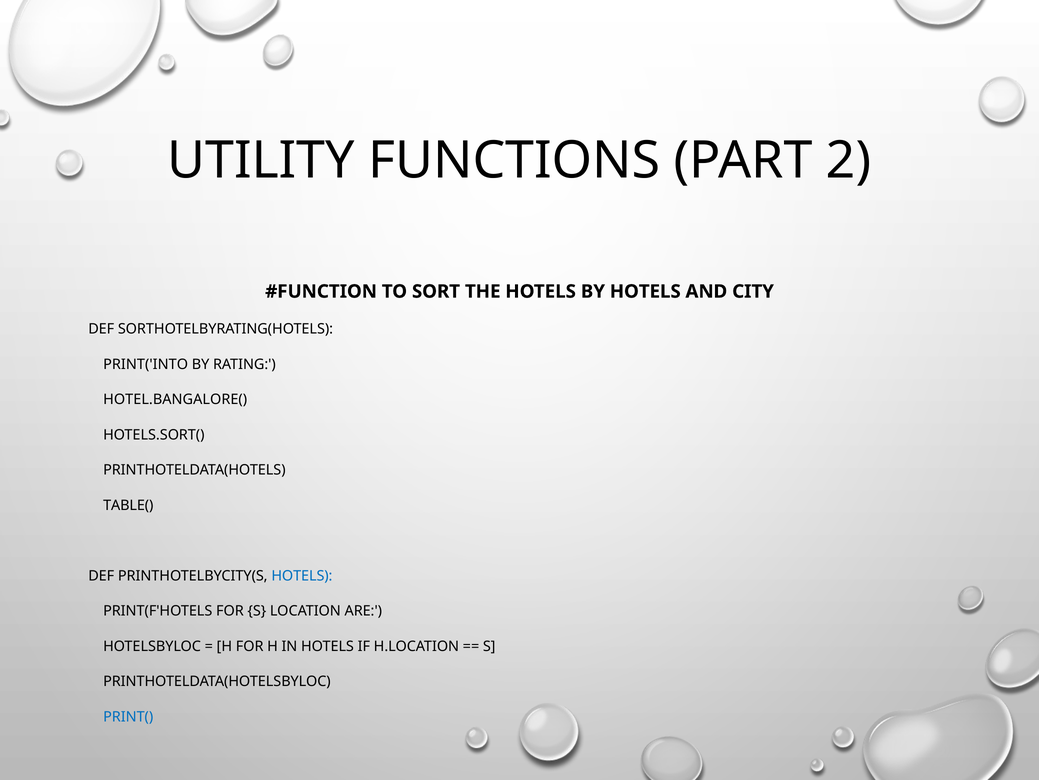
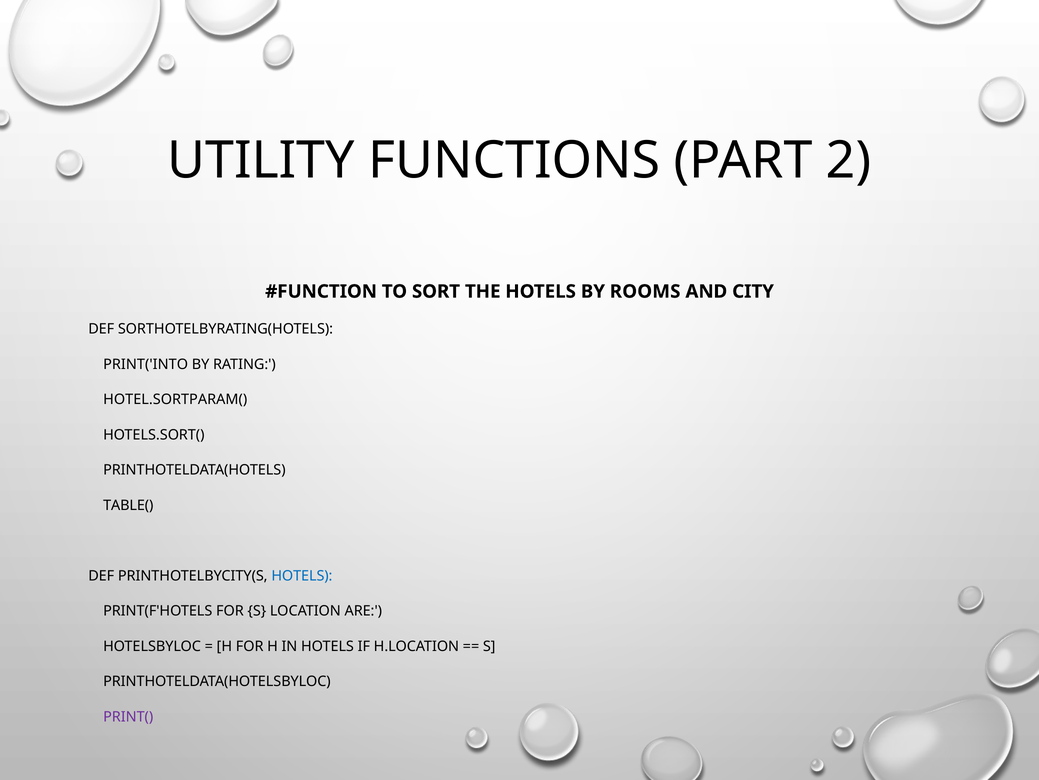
BY HOTELS: HOTELS -> ROOMS (645, 291)
HOTEL.BANGALORE(: HOTEL.BANGALORE( -> HOTEL.SORTPARAM( (175, 399)
PRINT( colour: blue -> purple (128, 716)
